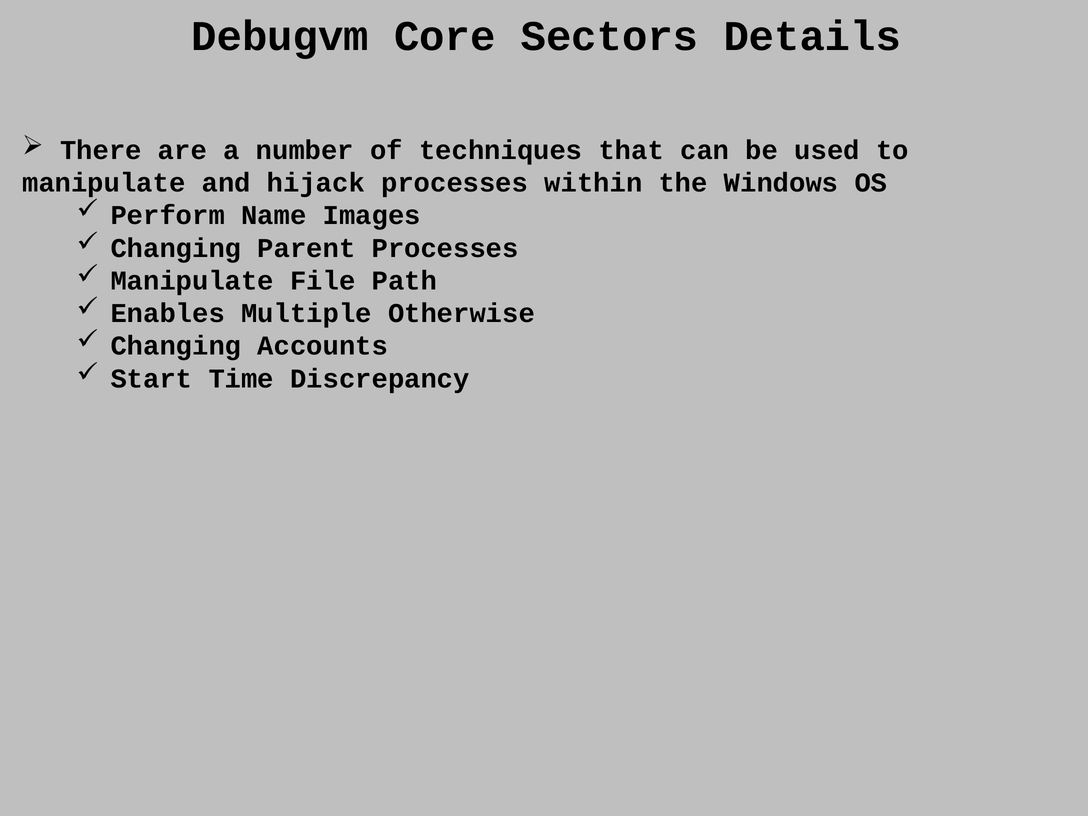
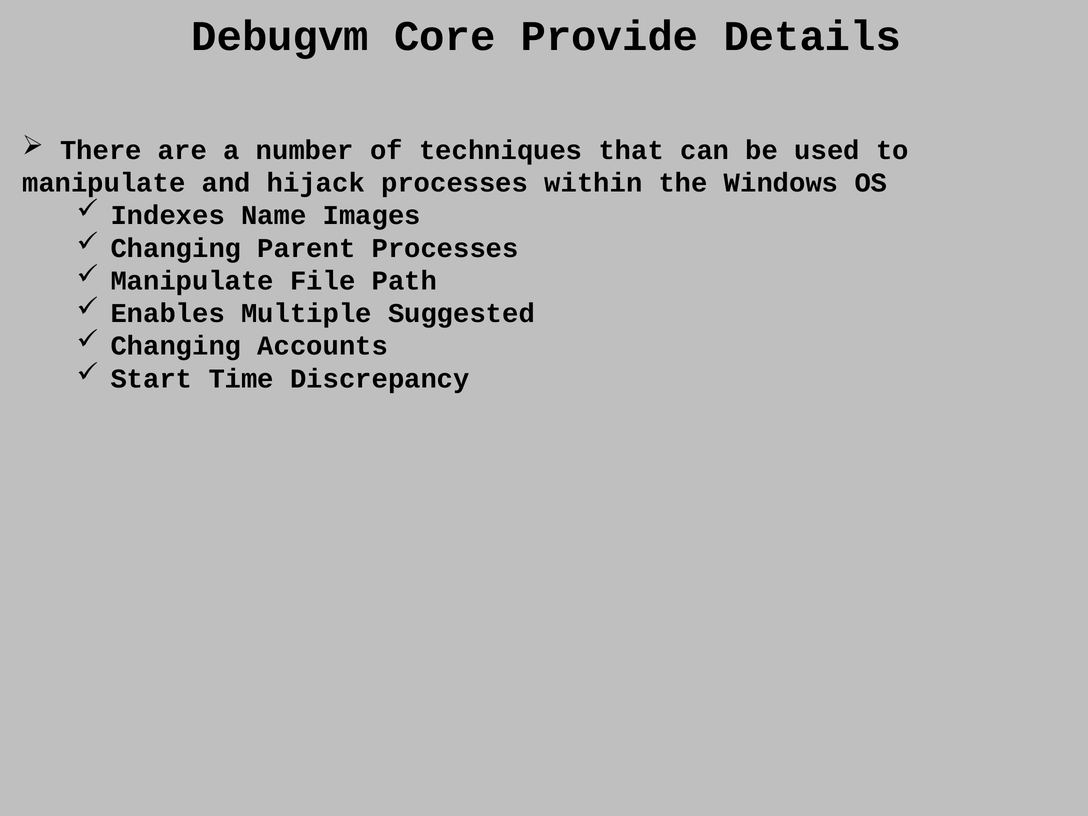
Sectors: Sectors -> Provide (609, 36)
Perform: Perform -> Indexes (168, 215)
Otherwise: Otherwise -> Suggested (461, 313)
